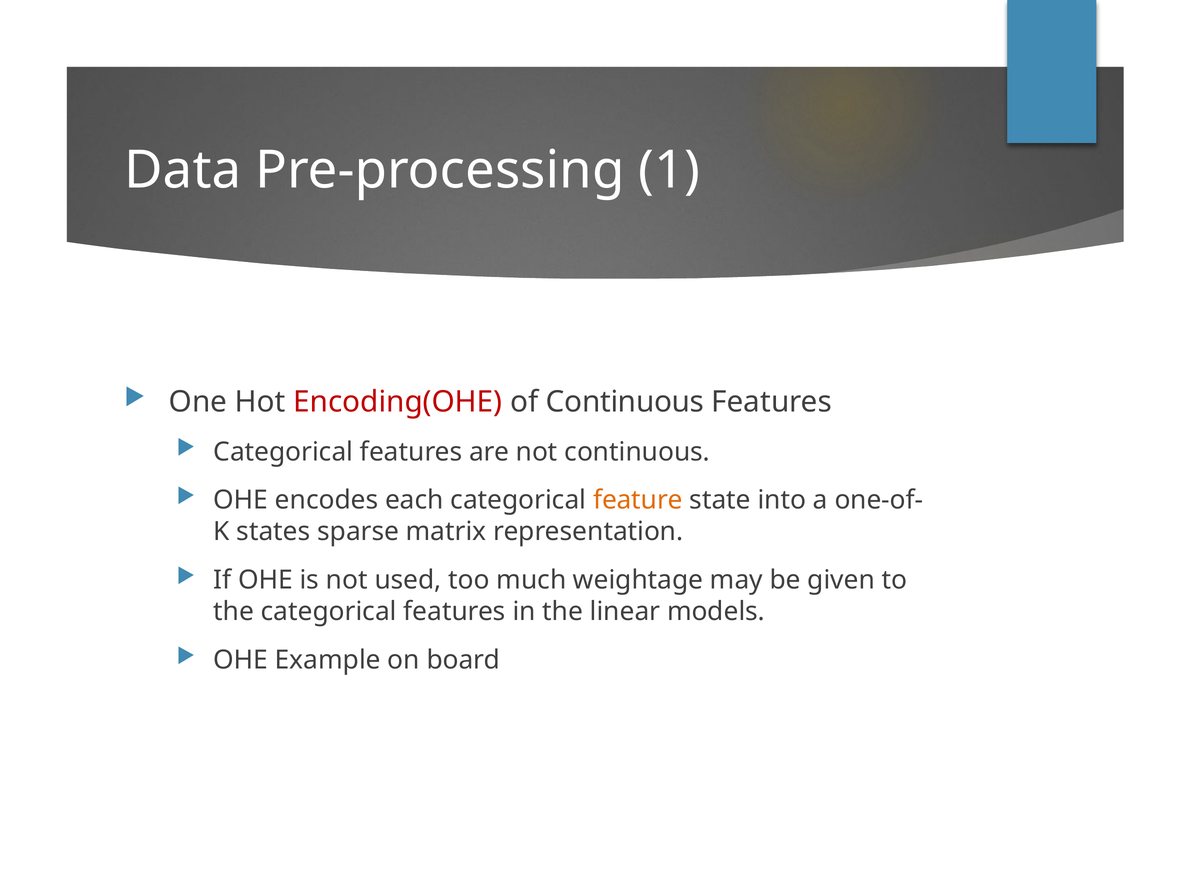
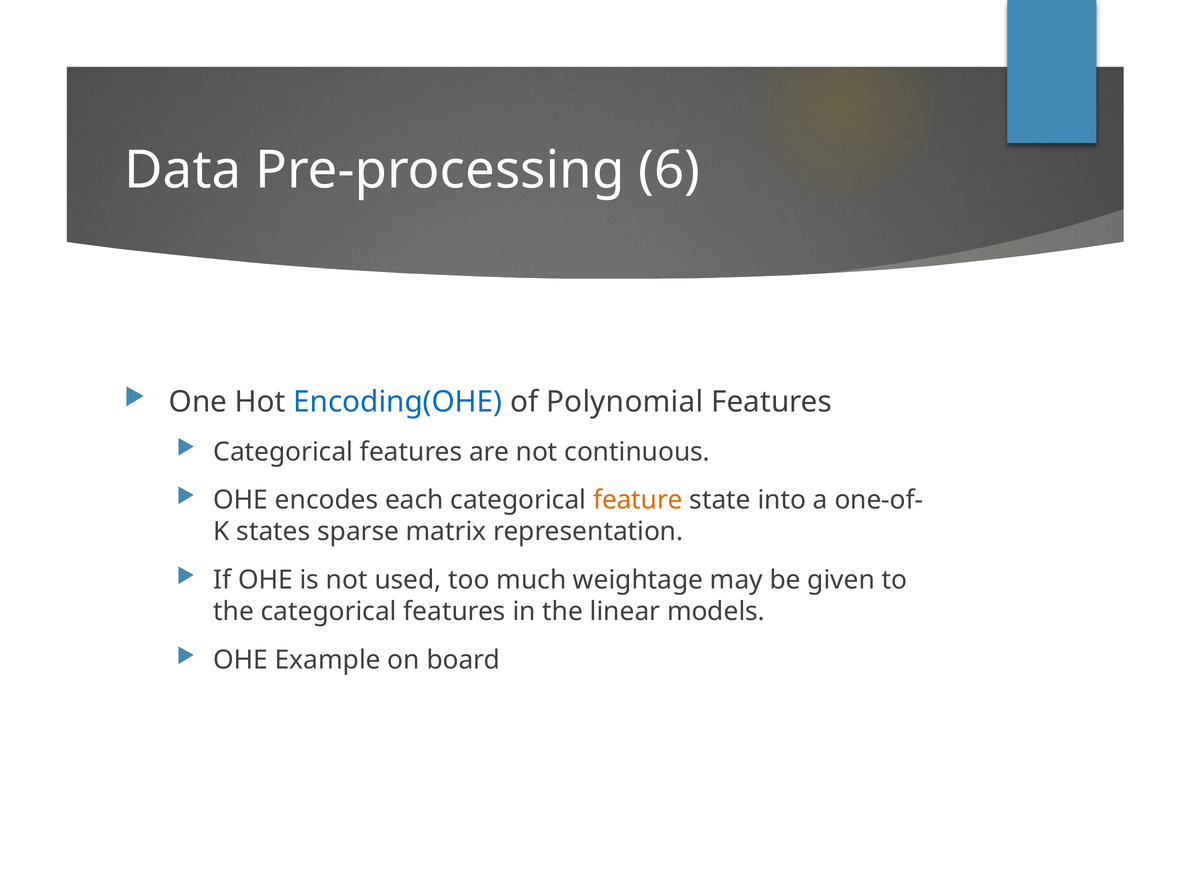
1: 1 -> 6 (669, 170)
Encoding(OHE colour: red -> blue (398, 402)
of Continuous: Continuous -> Polynomial (625, 402)
